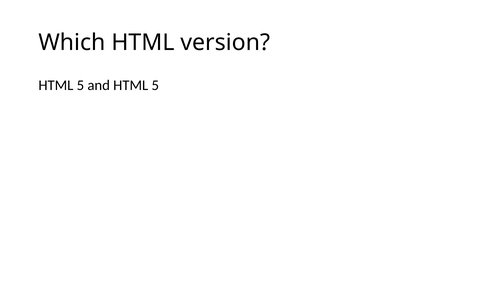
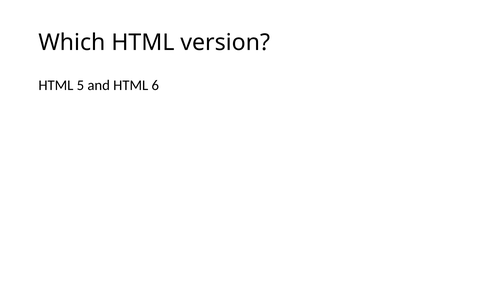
and HTML 5: 5 -> 6 (155, 85)
